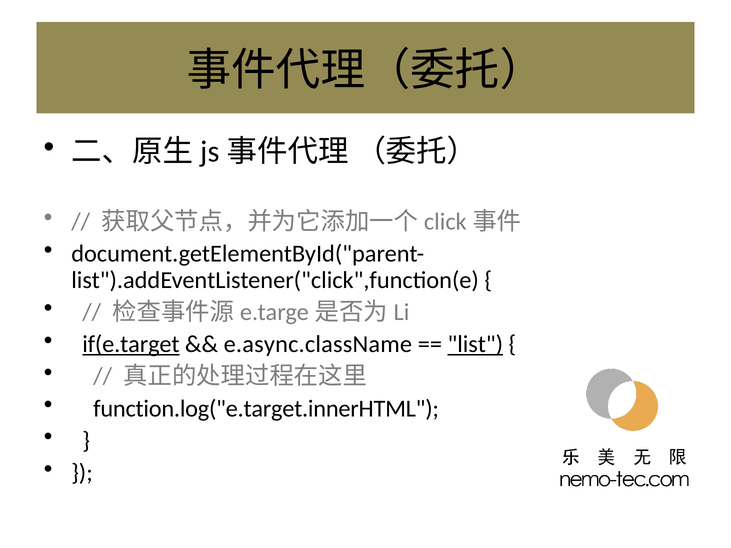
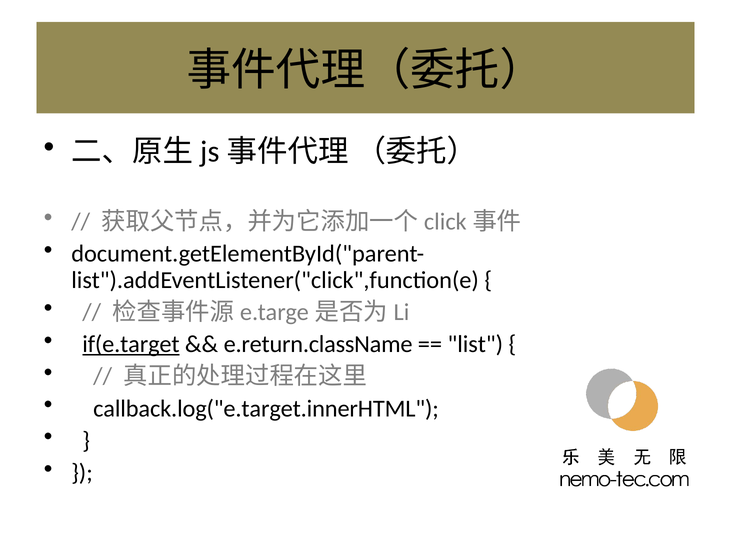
e.async.className: e.async.className -> e.return.className (318, 344)
list underline: present -> none (475, 344)
function.log("e.target.innerHTML: function.log("e.target.innerHTML -> callback.log("e.target.innerHTML (266, 409)
